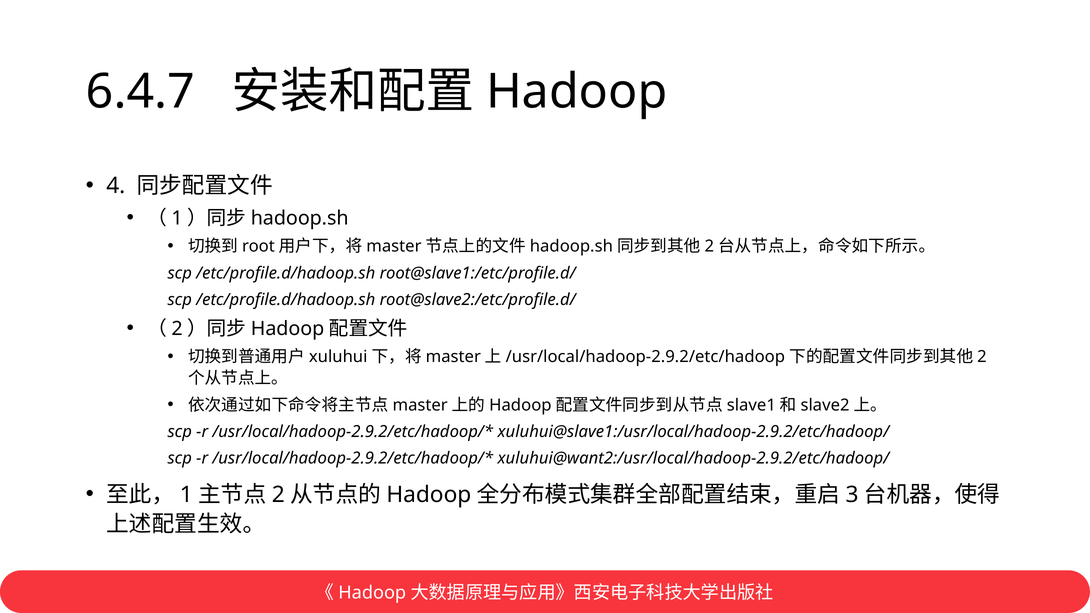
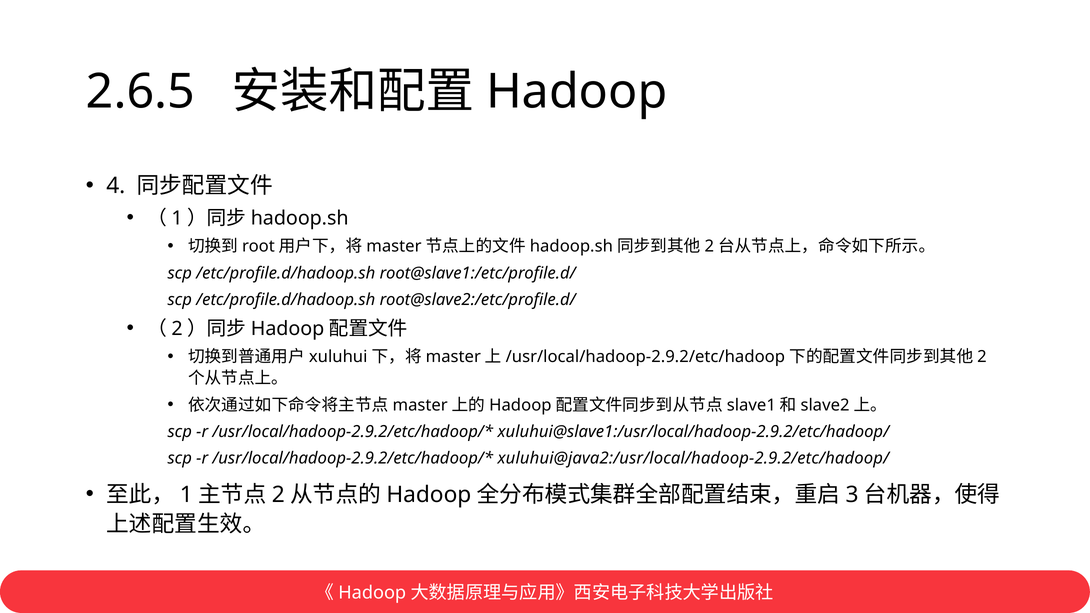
6.4.7: 6.4.7 -> 2.6.5 (140, 92)
xuluhui@want2:/usr/local/hadoop-2.9.2/etc/hadoop/: xuluhui@want2:/usr/local/hadoop-2.9.2/etc/hadoop/ -> xuluhui@java2:/usr/local/hadoop-2.9.2/etc/hadoop/ (693, 459)
